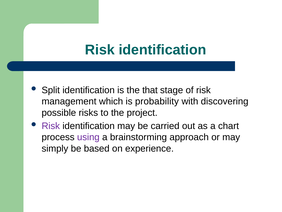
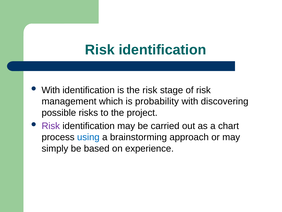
Split: Split -> With (51, 90)
the that: that -> risk (150, 90)
using colour: purple -> blue (88, 137)
